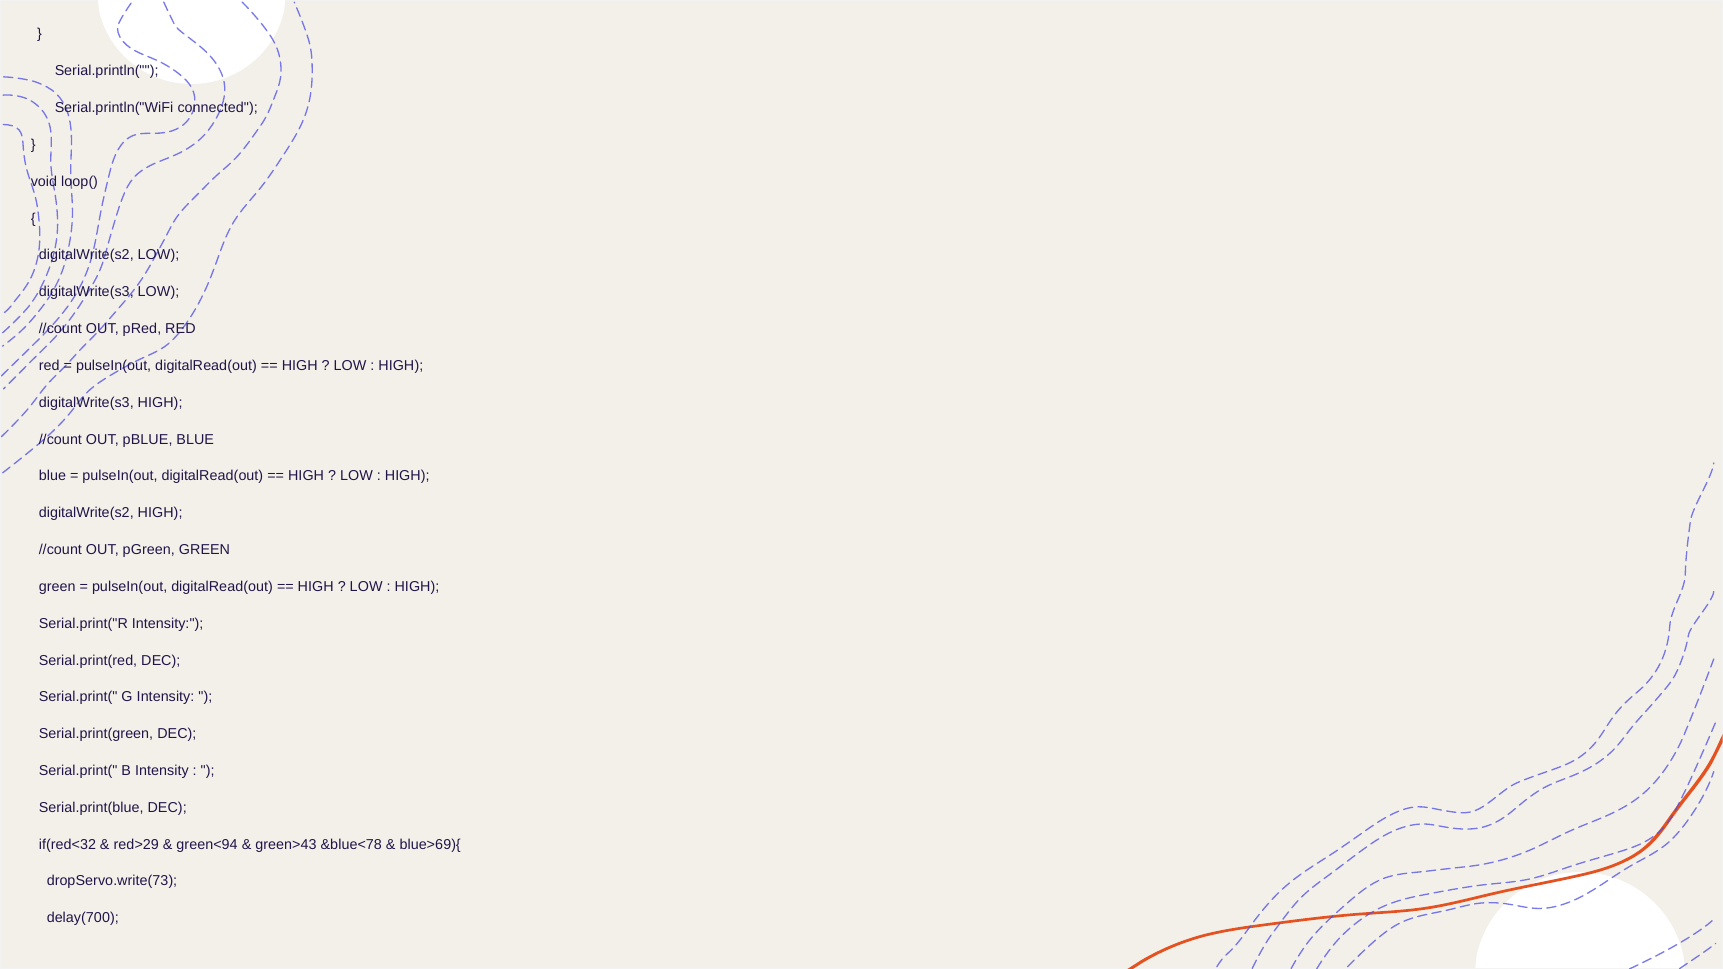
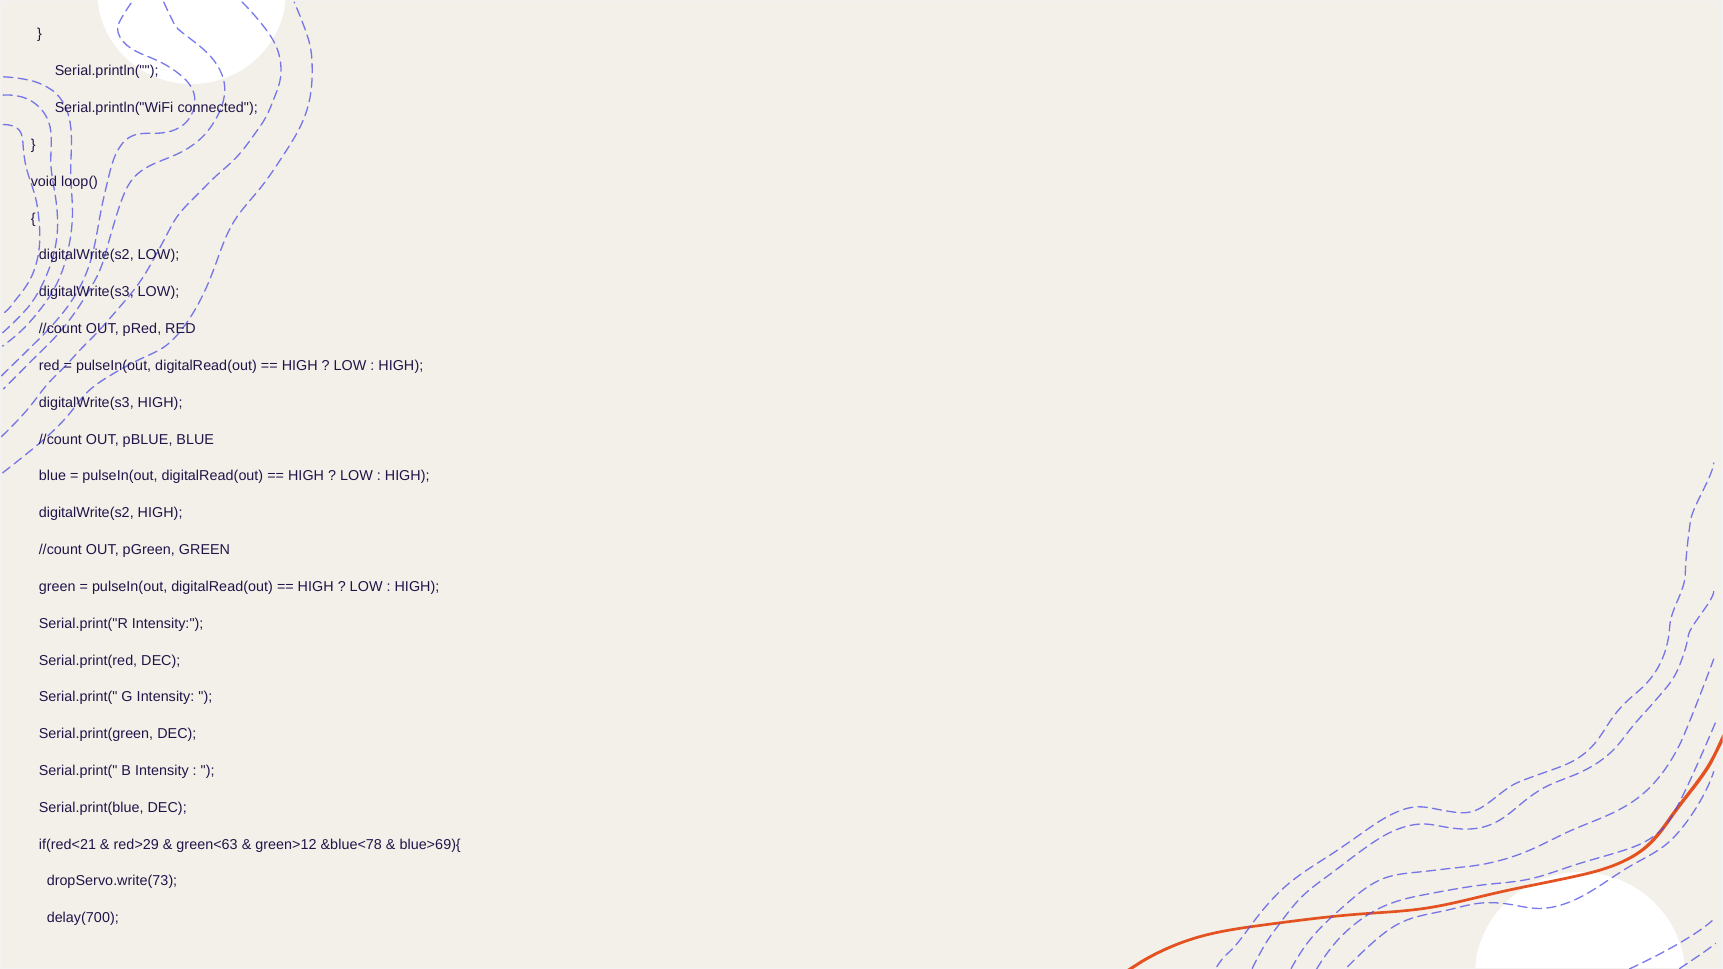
if(red<32: if(red<32 -> if(red<21 (67, 845)
green<94: green<94 -> green<63 (207, 845)
green>43: green>43 -> green>12 (286, 845)
